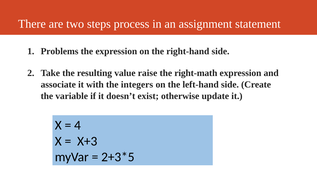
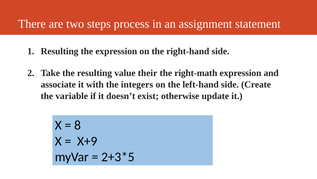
1 Problems: Problems -> Resulting (60, 51)
raise: raise -> their (148, 73)
4: 4 -> 8 (78, 125)
X+3: X+3 -> X+9 (87, 141)
